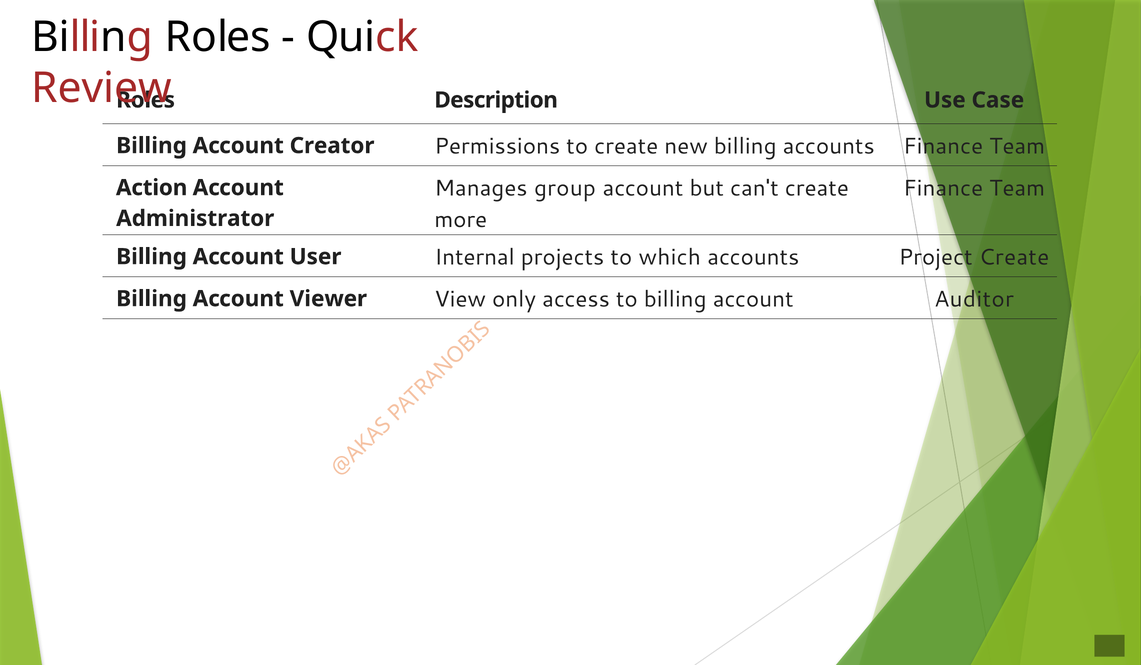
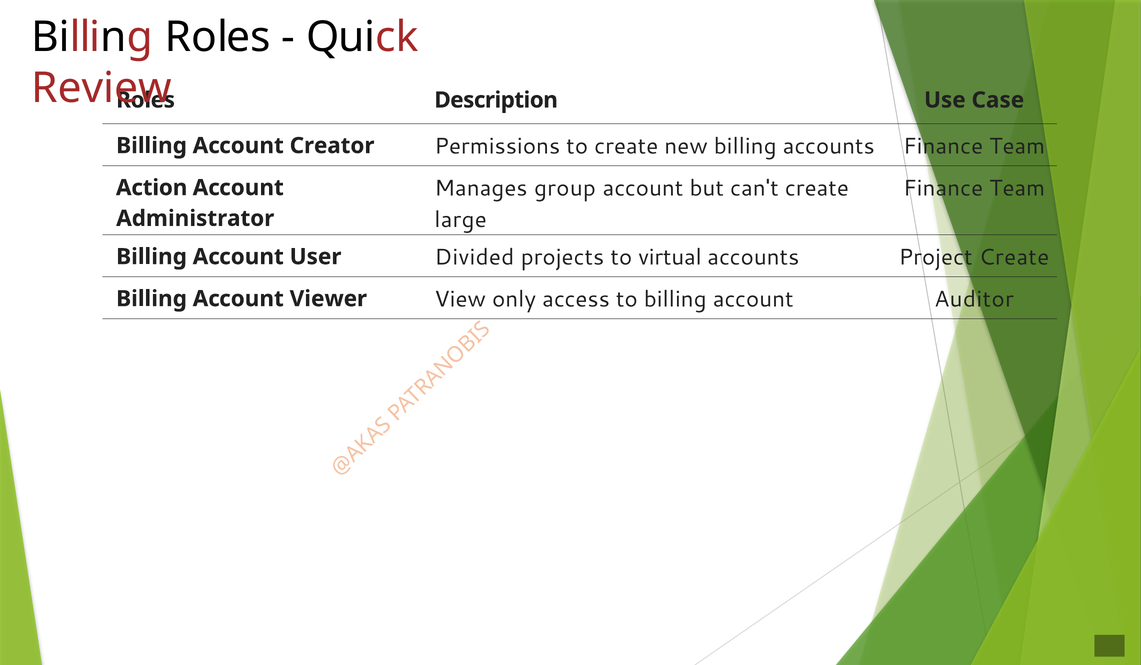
more: more -> large (461, 220)
Internal: Internal -> Divided (474, 257)
which: which -> virtual (670, 257)
